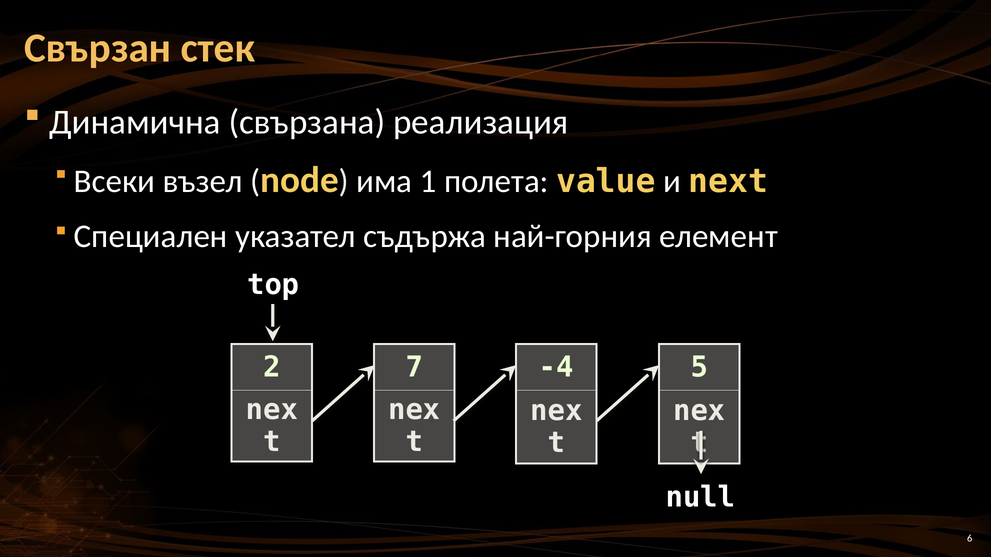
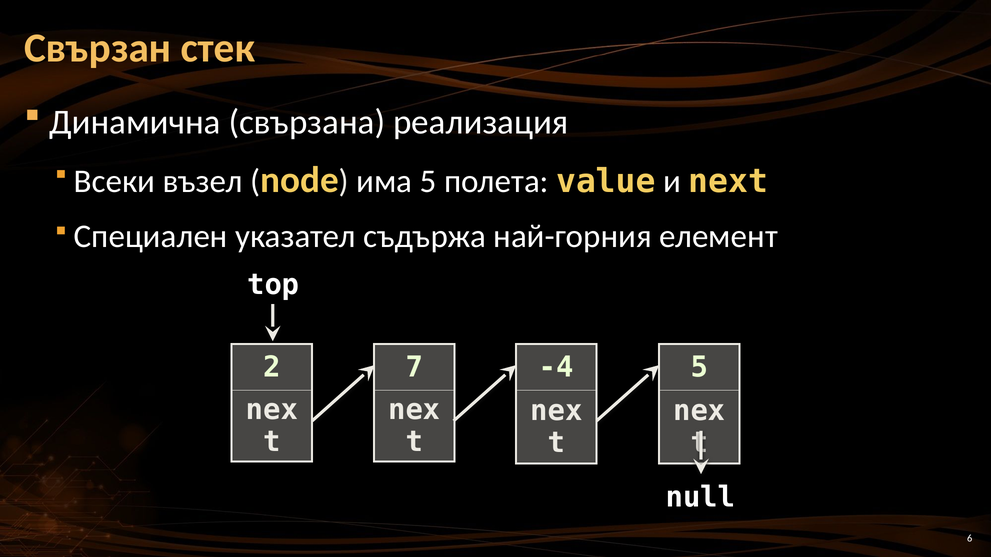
има 1: 1 -> 5 (428, 182)
